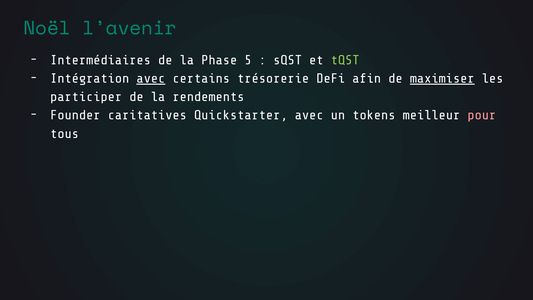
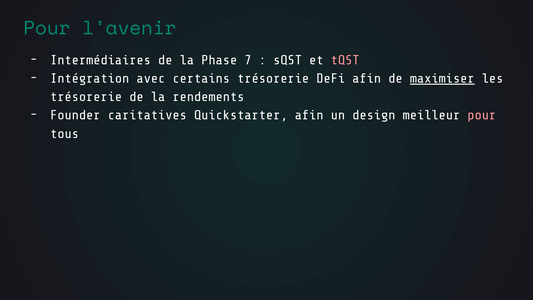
Noël: Noël -> Pour (47, 28)
5: 5 -> 7 (248, 60)
tQST colour: light green -> pink (345, 60)
avec underline: present -> none (151, 78)
participer: participer -> trésorerie (86, 97)
Quickstarter avec: avec -> afin (309, 115)
tokens: tokens -> design (374, 115)
